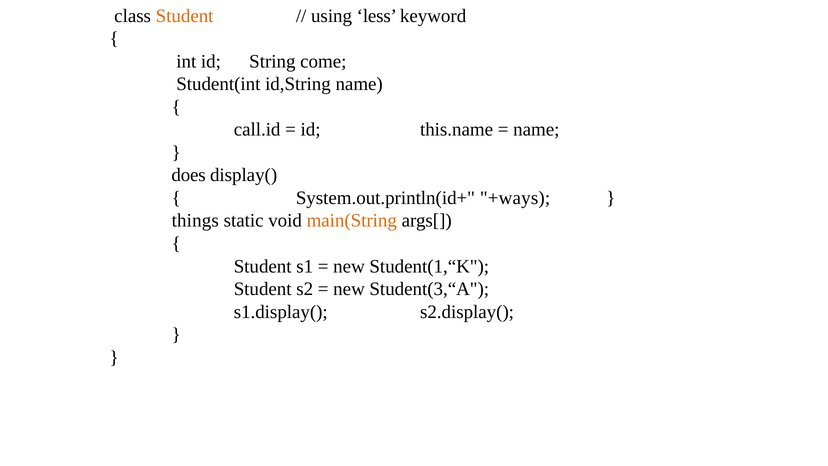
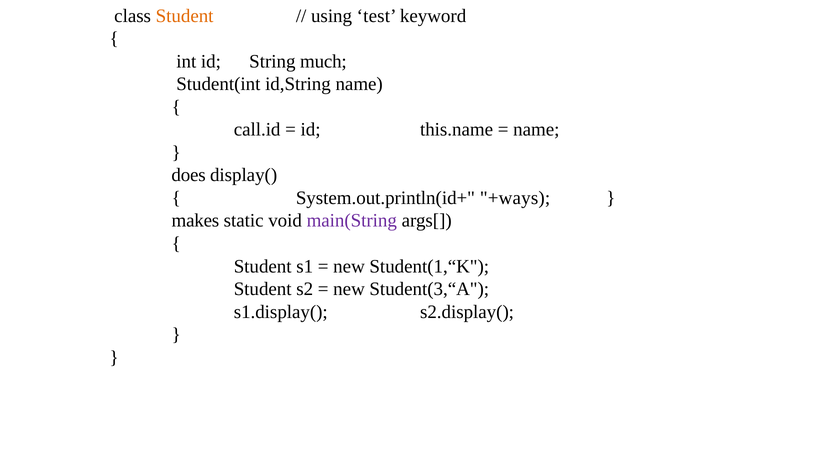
less: less -> test (377, 16)
come: come -> much (323, 61)
things: things -> makes (195, 221)
main(String colour: orange -> purple (352, 221)
